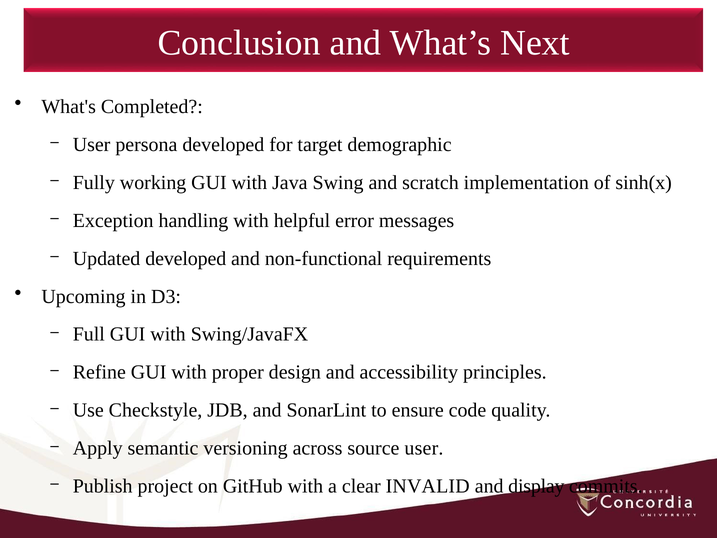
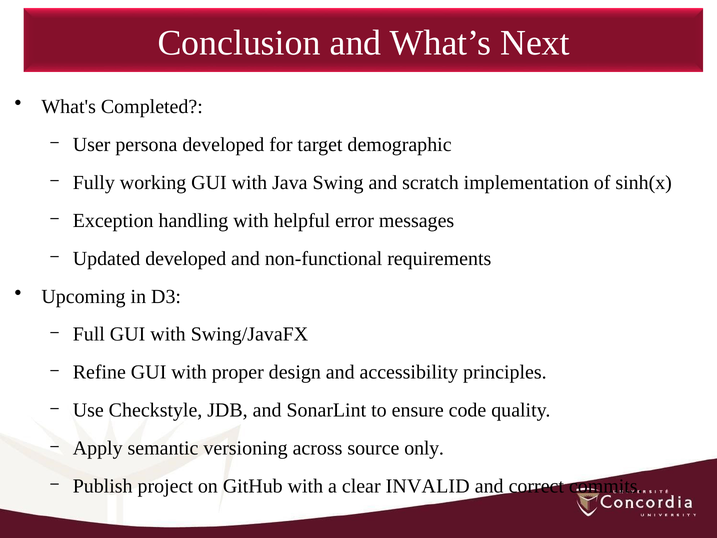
source user: user -> only (424, 448)
display: display -> correct (536, 486)
